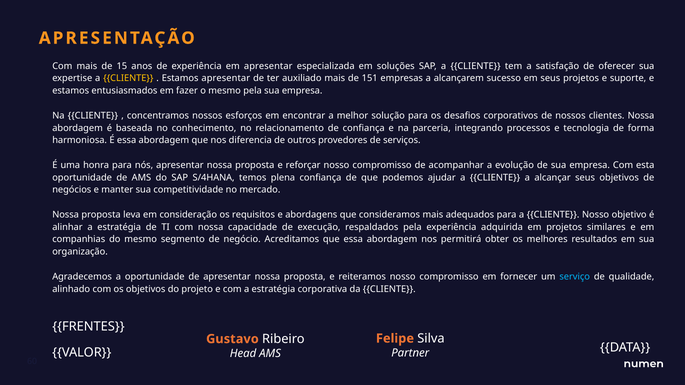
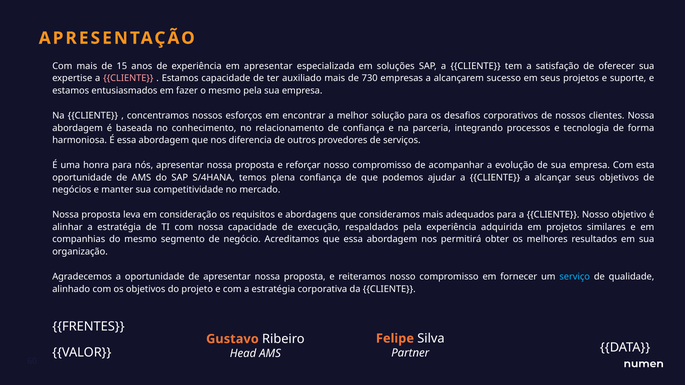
CLIENTE colour: yellow -> pink (128, 78)
Estamos apresentar: apresentar -> capacidade (226, 78)
151: 151 -> 730 (370, 78)
